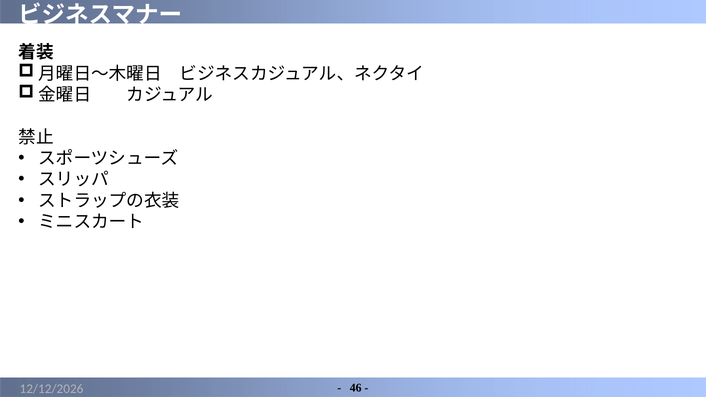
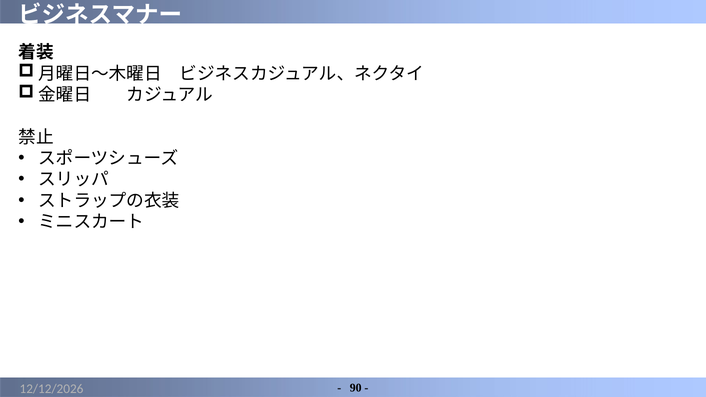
46: 46 -> 90 (356, 388)
